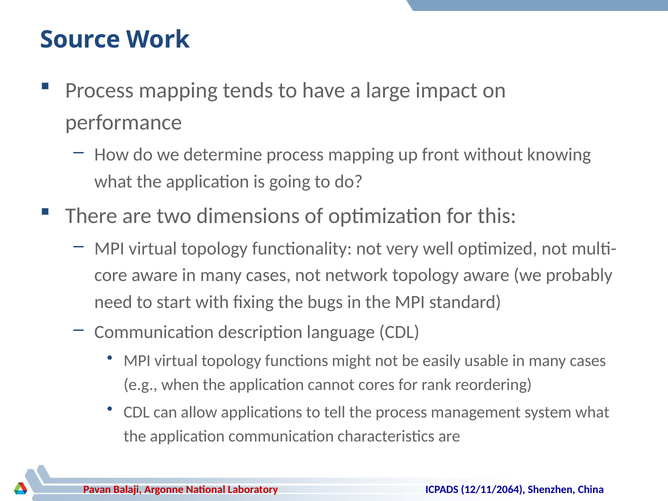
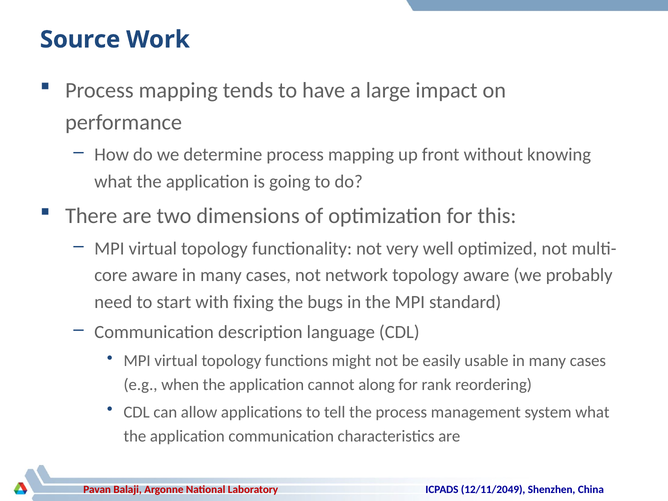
cores: cores -> along (377, 385)
12/11/2064: 12/11/2064 -> 12/11/2049 (493, 489)
